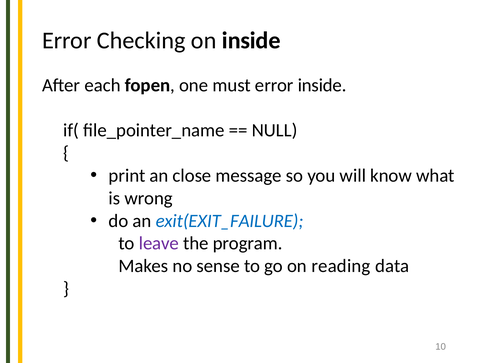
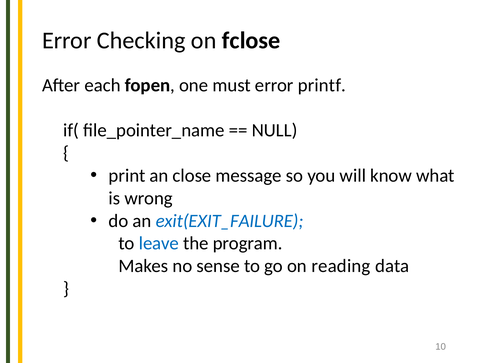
on inside: inside -> fclose (251, 40)
error inside: inside -> printf (322, 85)
leave colour: purple -> blue (159, 243)
